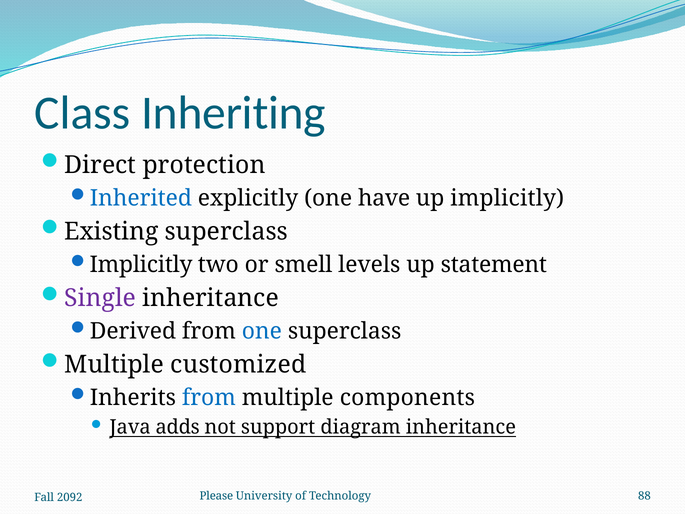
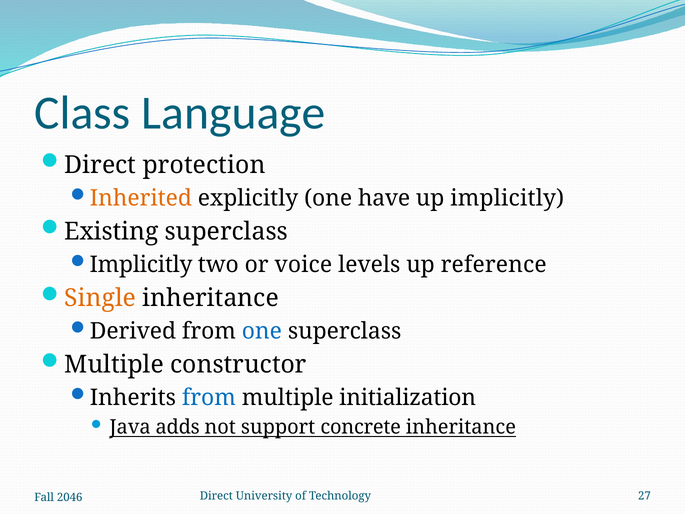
Inheriting: Inheriting -> Language (233, 113)
Inherited colour: blue -> orange (141, 198)
smell: smell -> voice (303, 264)
statement: statement -> reference (494, 264)
Single colour: purple -> orange (100, 298)
customized: customized -> constructor (238, 365)
components: components -> initialization (408, 398)
diagram: diagram -> concrete (361, 427)
Please: Please -> Direct (216, 496)
88: 88 -> 27 (644, 496)
2092: 2092 -> 2046 (70, 497)
